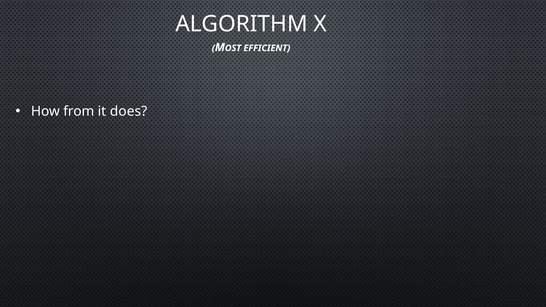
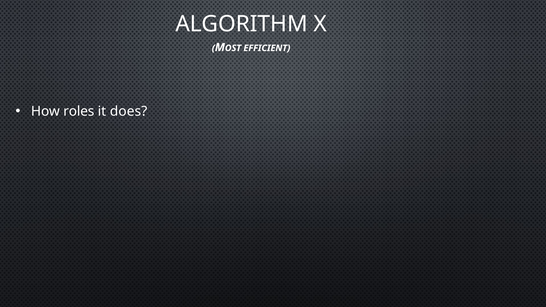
from: from -> roles (79, 111)
